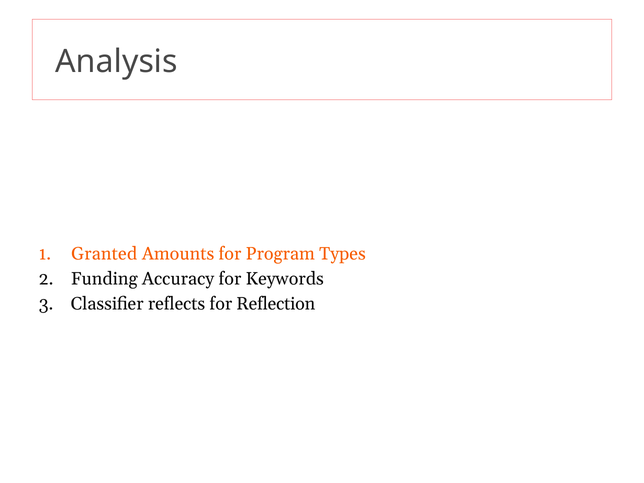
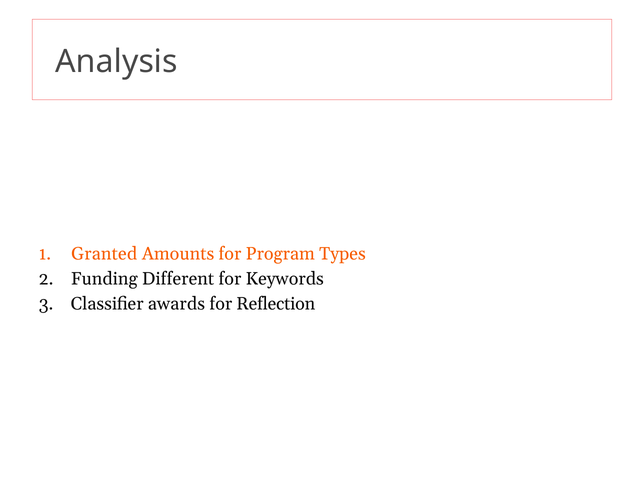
Accuracy: Accuracy -> Different (178, 279)
reflects: reflects -> awards (176, 304)
